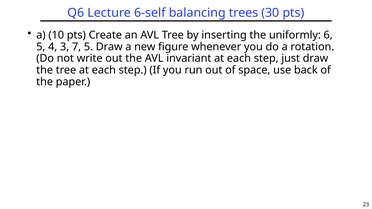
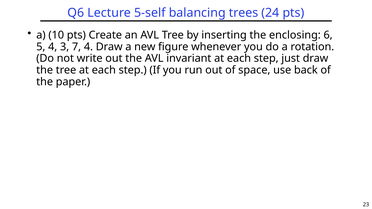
6-self: 6-self -> 5-self (150, 13)
30: 30 -> 24 (270, 13)
uniformly: uniformly -> enclosing (295, 35)
7 5: 5 -> 4 (88, 47)
